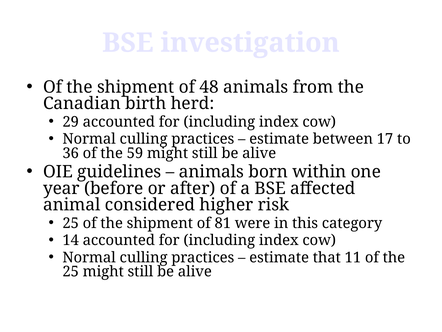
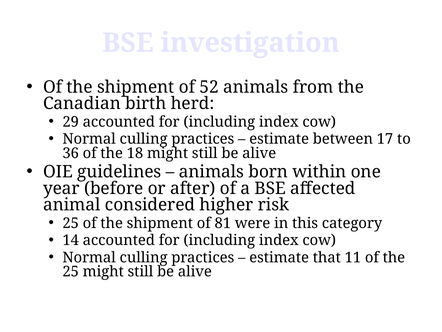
48: 48 -> 52 (209, 87)
59: 59 -> 18 (135, 153)
